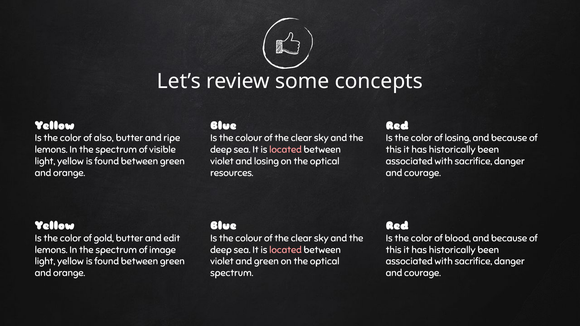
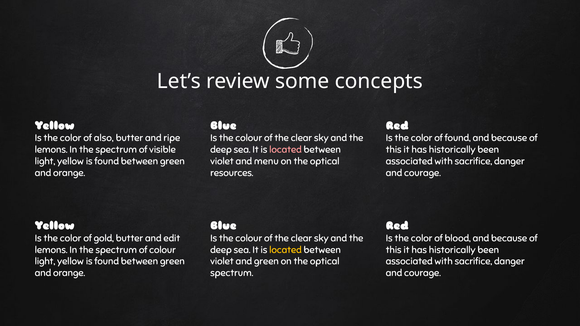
of losing: losing -> found (458, 138)
and losing: losing -> menu (266, 161)
of image: image -> colour (163, 250)
located colour: pink -> yellow (285, 250)
